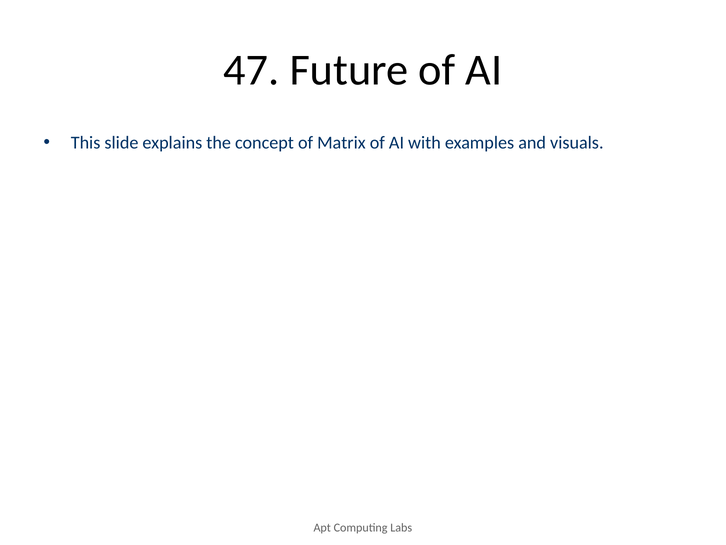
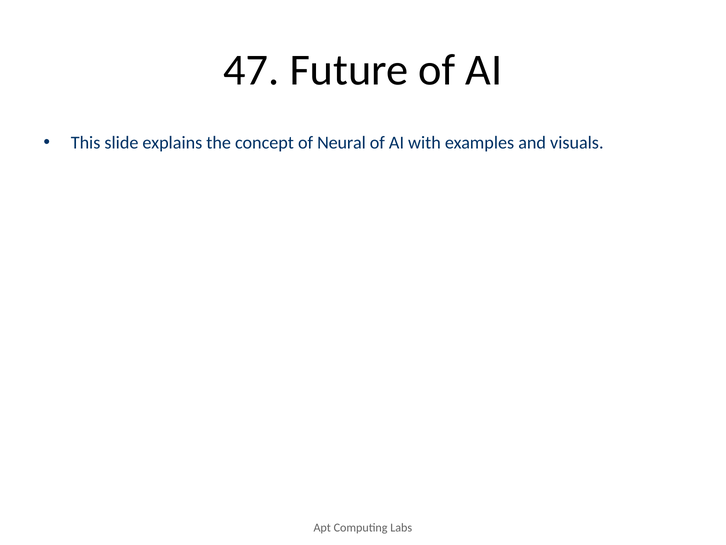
Matrix: Matrix -> Neural (341, 143)
